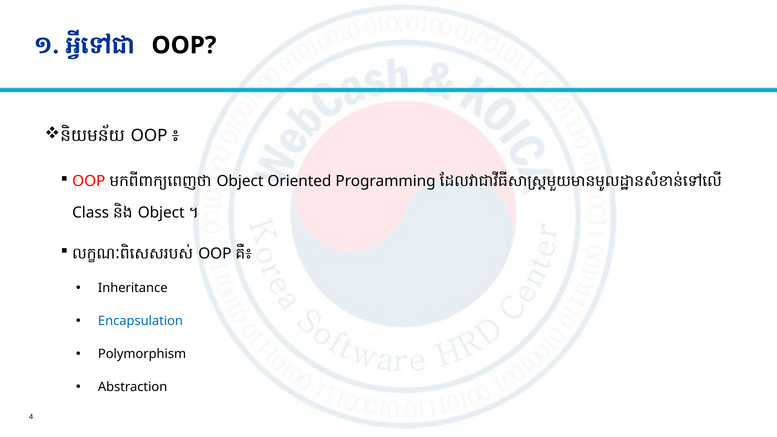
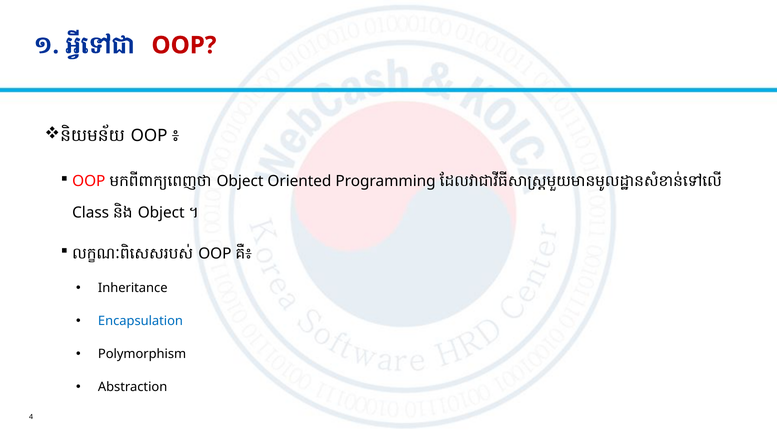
OOP colour: black -> red (184, 45)
